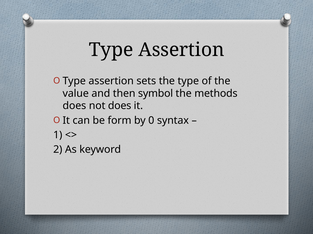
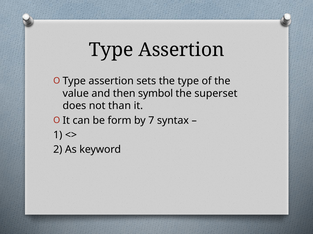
methods: methods -> superset (216, 94)
not does: does -> than (120, 106)
0: 0 -> 7 (151, 121)
